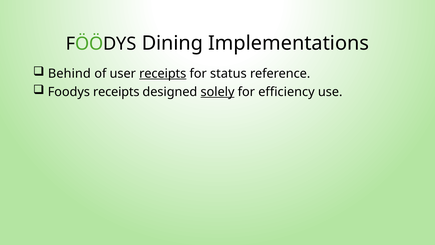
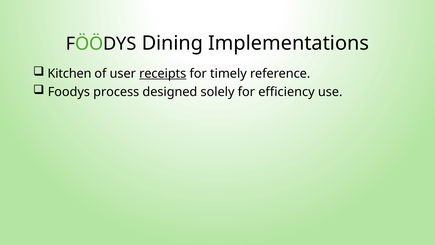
Behind: Behind -> Kitchen (69, 74)
status: status -> timely (228, 74)
Foodys receipts: receipts -> process (116, 92)
solely underline: present -> none (218, 92)
